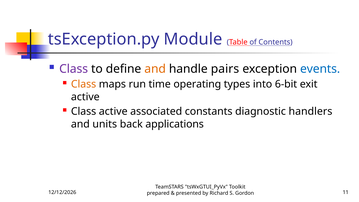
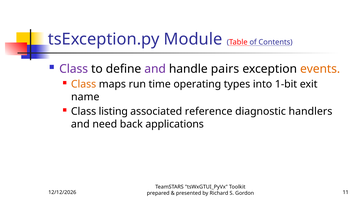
and colour: orange -> purple (155, 69)
events colour: blue -> orange (320, 69)
6-bit: 6-bit -> 1-bit (286, 84)
active: active -> name (85, 97)
Class active: active -> listing (113, 111)
constants: constants -> reference (209, 111)
units: units -> need (105, 124)
